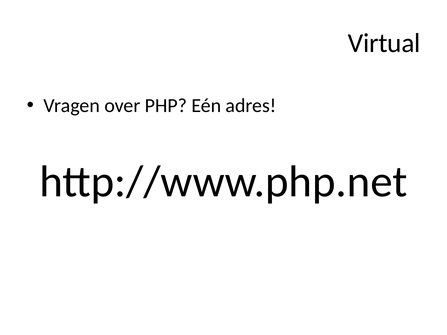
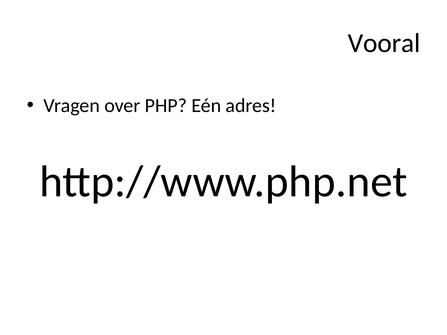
Virtual: Virtual -> Vooral (384, 43)
